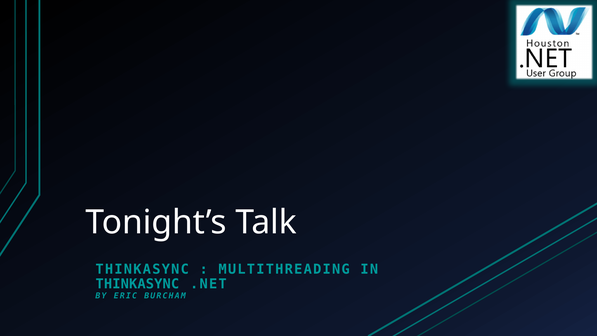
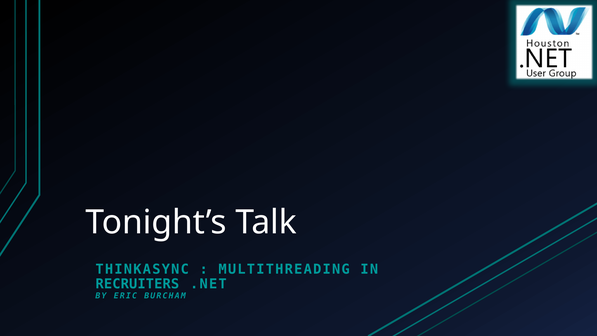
THINKASYNC: THINKASYNC -> RECRUITERS (137, 284)
